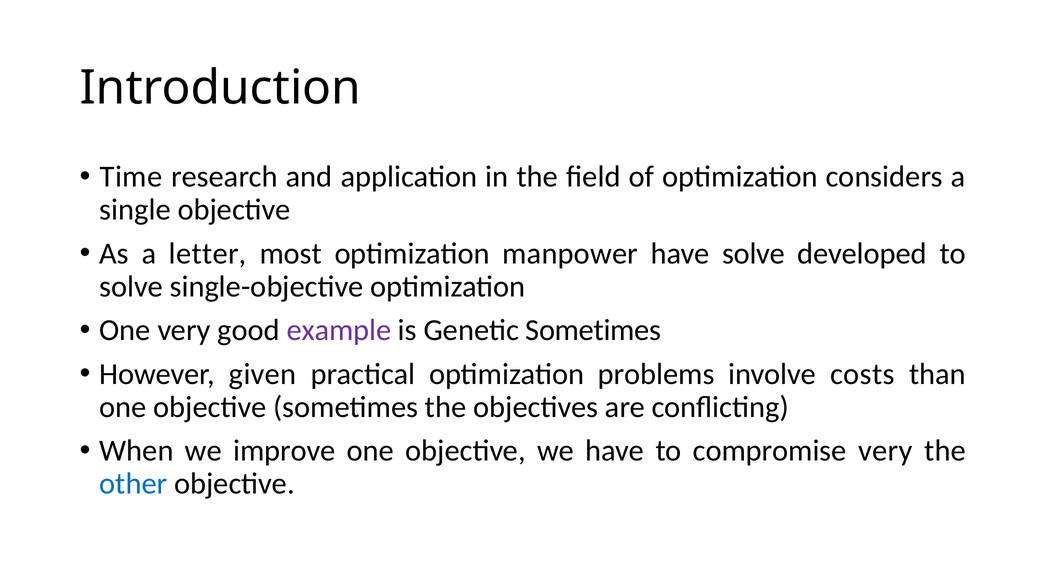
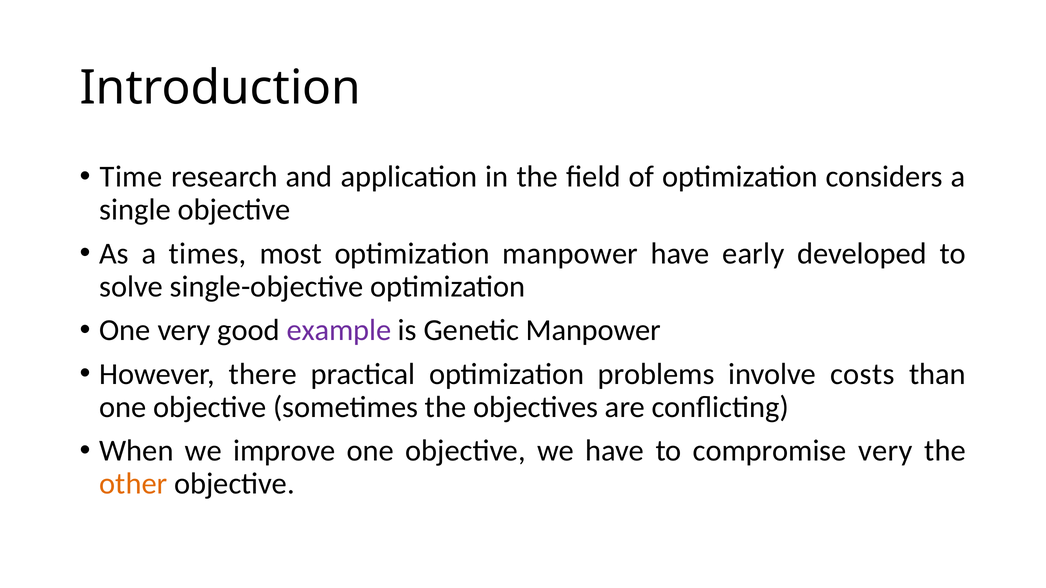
letter: letter -> times (208, 254)
have solve: solve -> early (753, 254)
Genetic Sometimes: Sometimes -> Manpower (593, 330)
given: given -> there (263, 374)
other colour: blue -> orange (133, 484)
